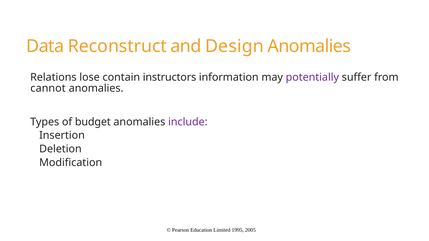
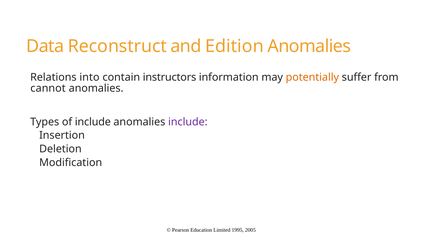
Design: Design -> Edition (234, 46)
lose: lose -> into (89, 78)
potentially colour: purple -> orange (312, 78)
of budget: budget -> include (93, 122)
